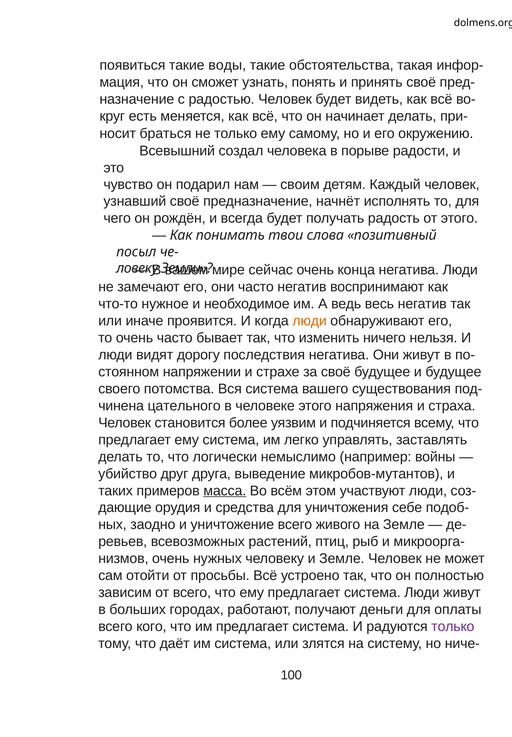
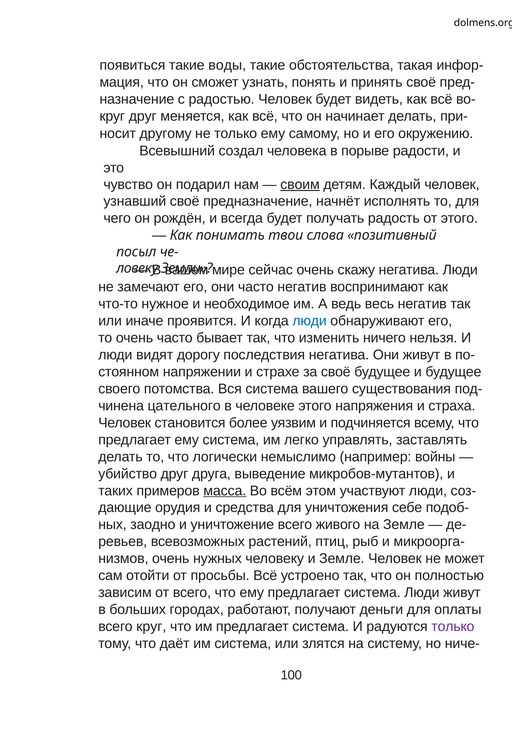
круг есть: есть -> друг (143, 116)
браться: браться -> другому (166, 133)
своим underline: none -> present (300, 185)
конца: конца -> скажу (356, 270)
люди colour: orange -> blue (310, 321)
всего кого: кого -> круг (151, 627)
